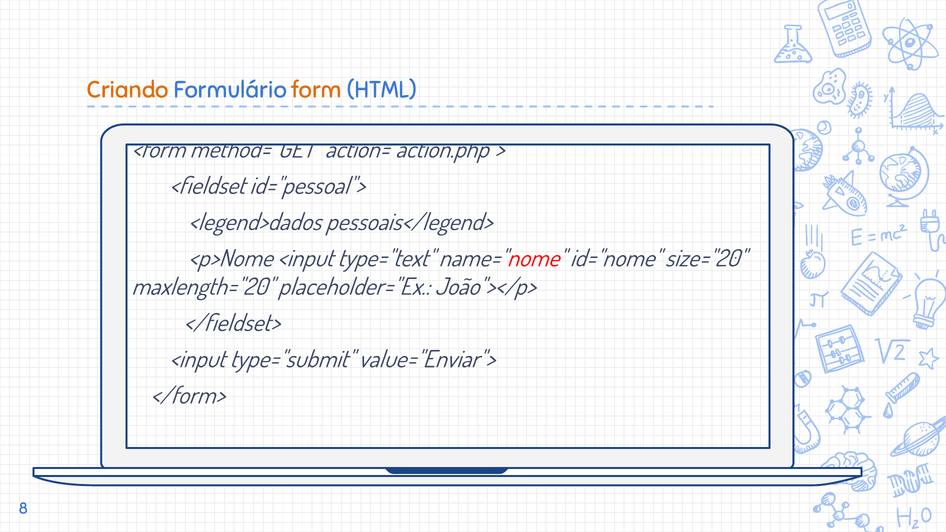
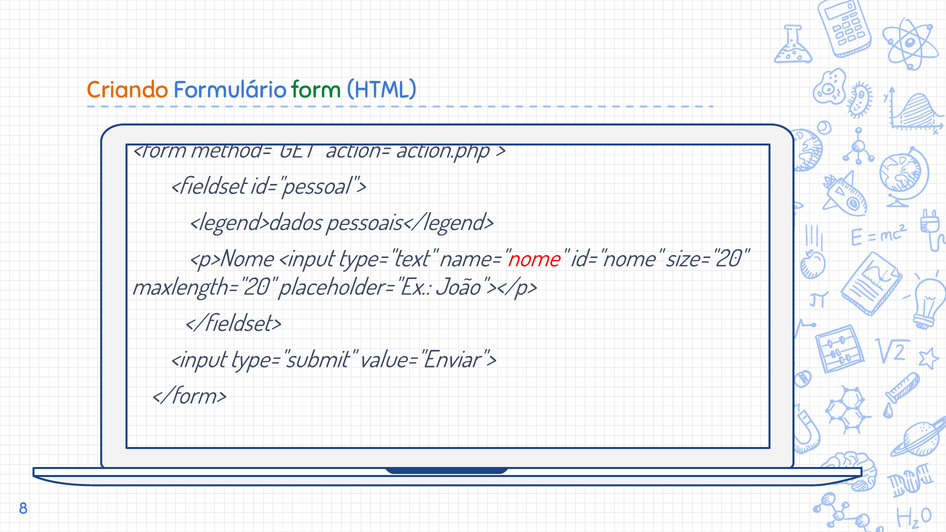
form colour: orange -> green (317, 90)
